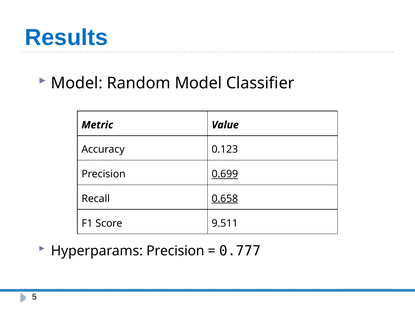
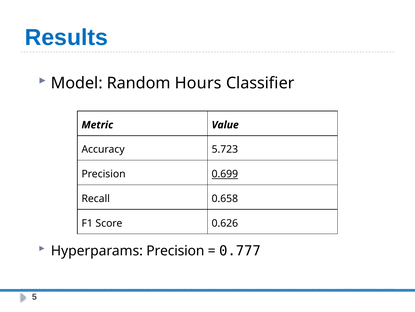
Random Model: Model -> Hours (198, 83)
0.123: 0.123 -> 5.723 (225, 149)
0.658 underline: present -> none (225, 198)
9.511: 9.511 -> 0.626 (225, 223)
